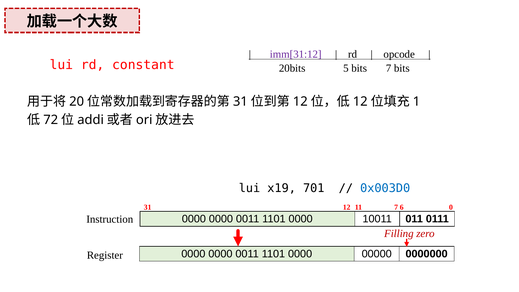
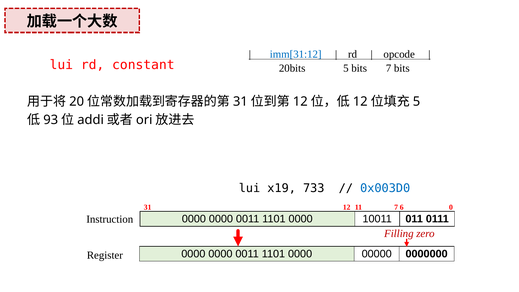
imm[31:12 colour: purple -> blue (296, 54)
1: 1 -> 5 (416, 102)
72: 72 -> 93 (51, 120)
701: 701 -> 733 (314, 188)
